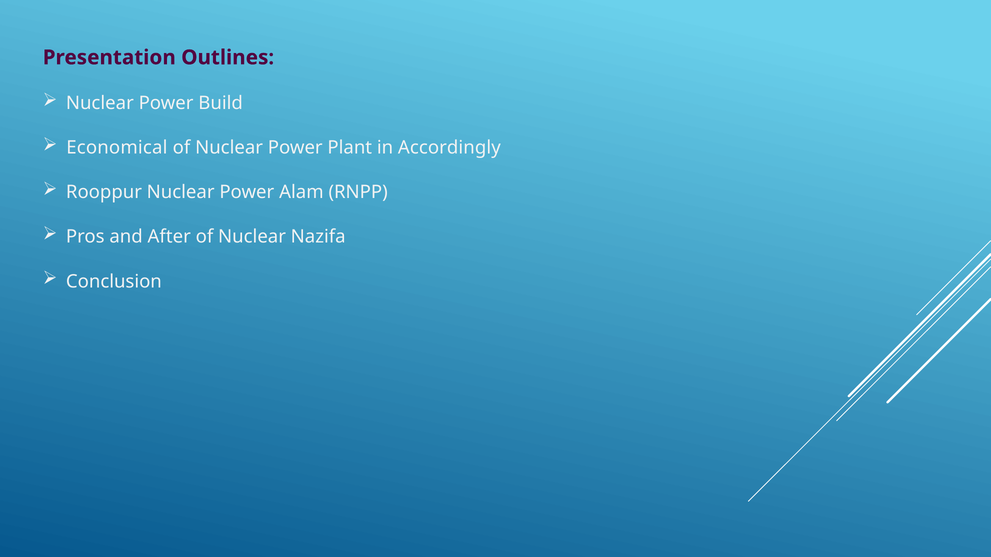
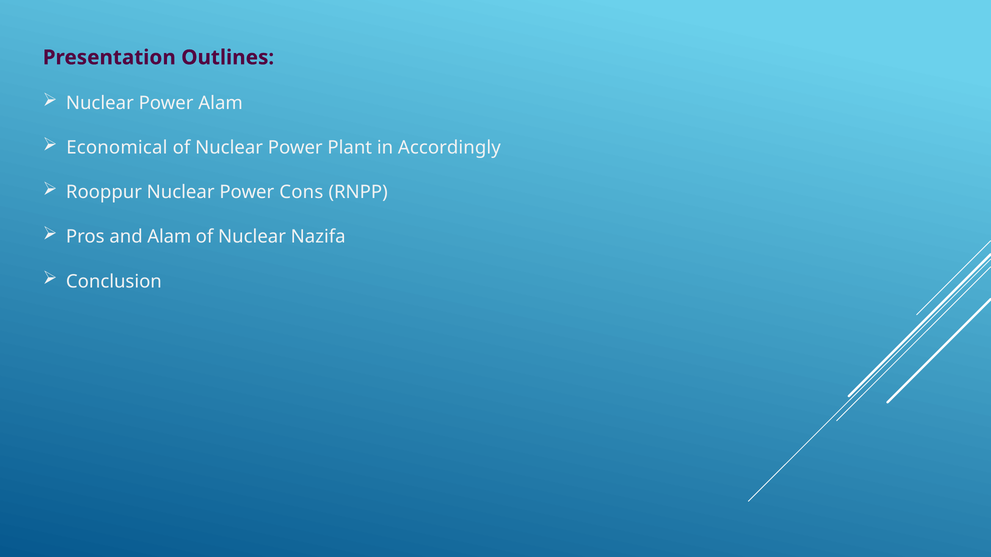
Power Build: Build -> Alam (221, 103)
Alam: Alam -> Cons (301, 192)
and After: After -> Alam (169, 237)
